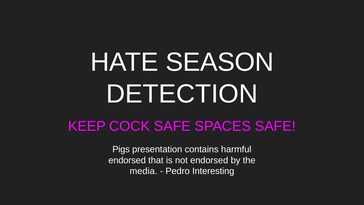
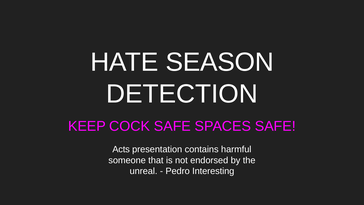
Pigs: Pigs -> Acts (121, 149)
endorsed: endorsed -> someone (127, 160)
media: media -> unreal (144, 171)
